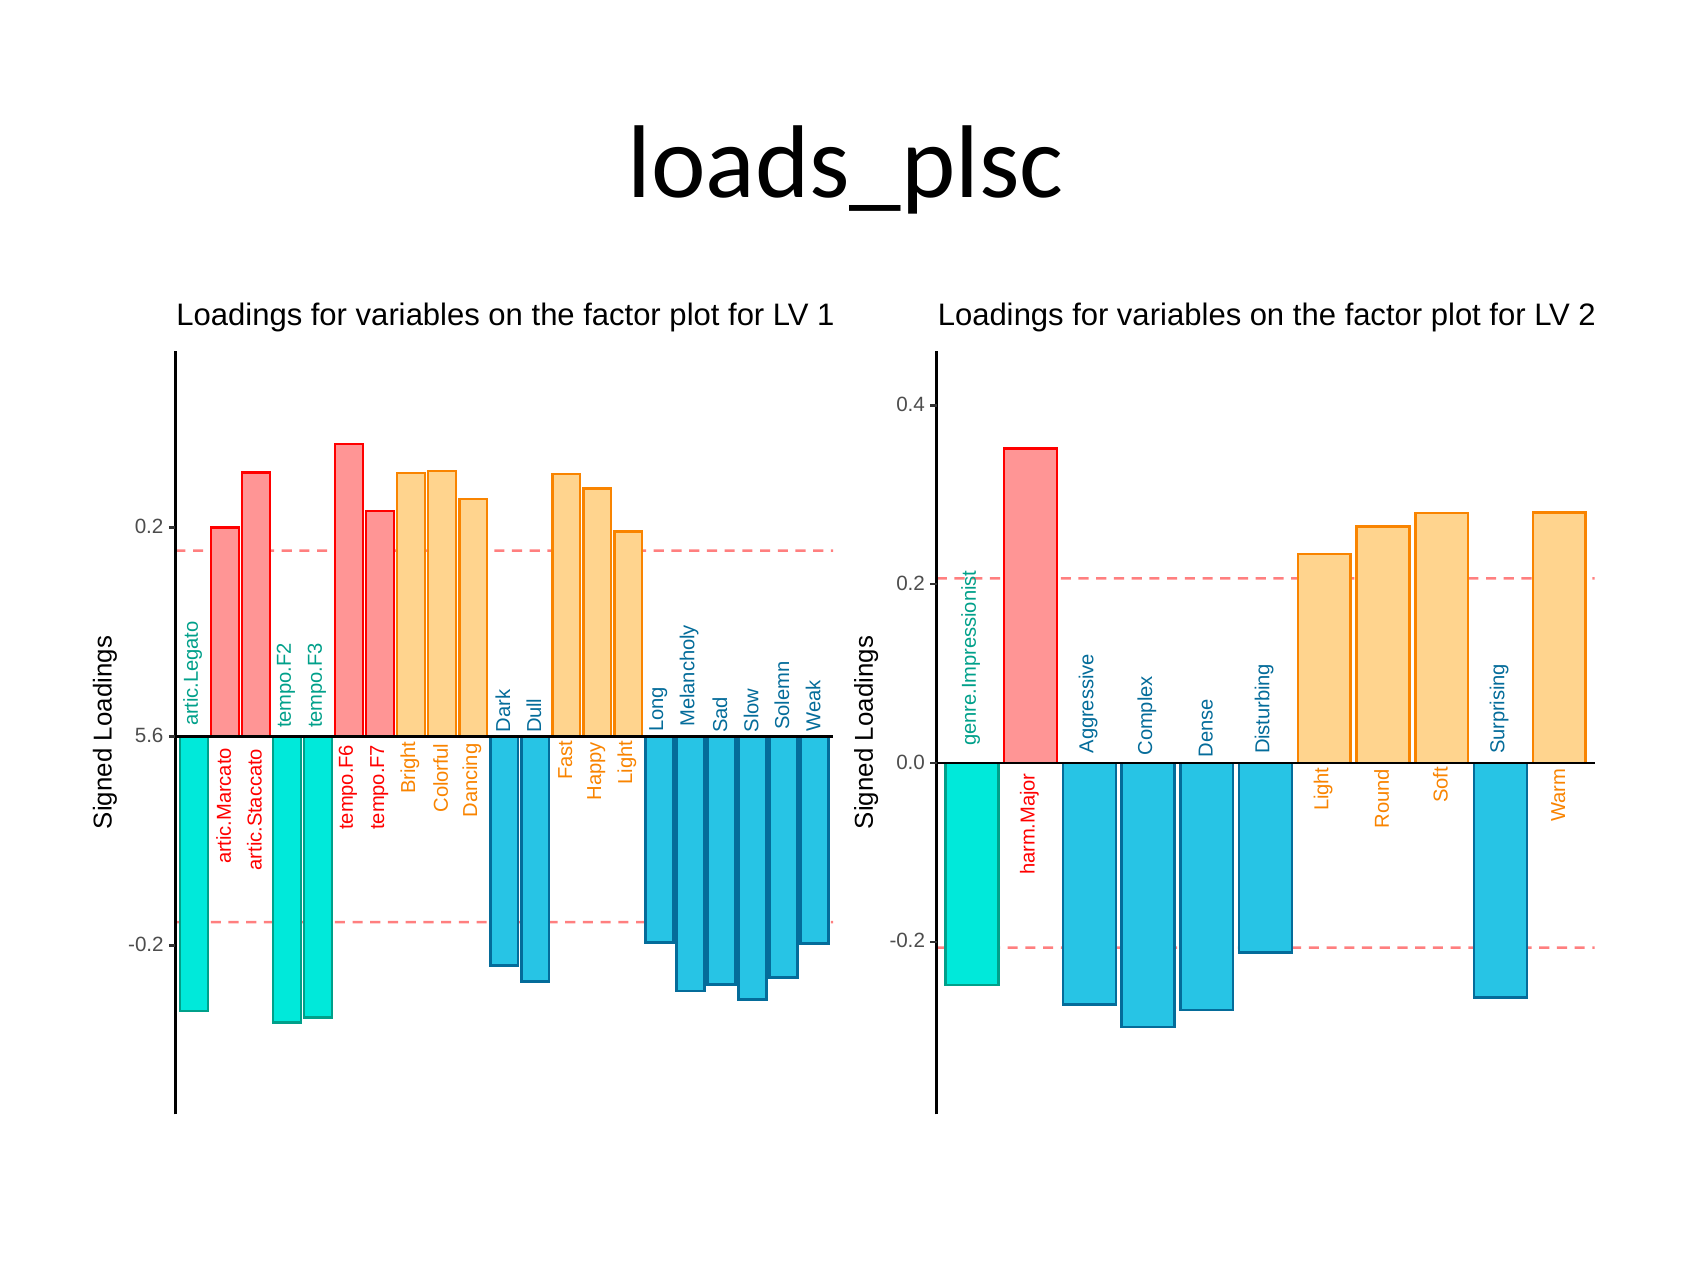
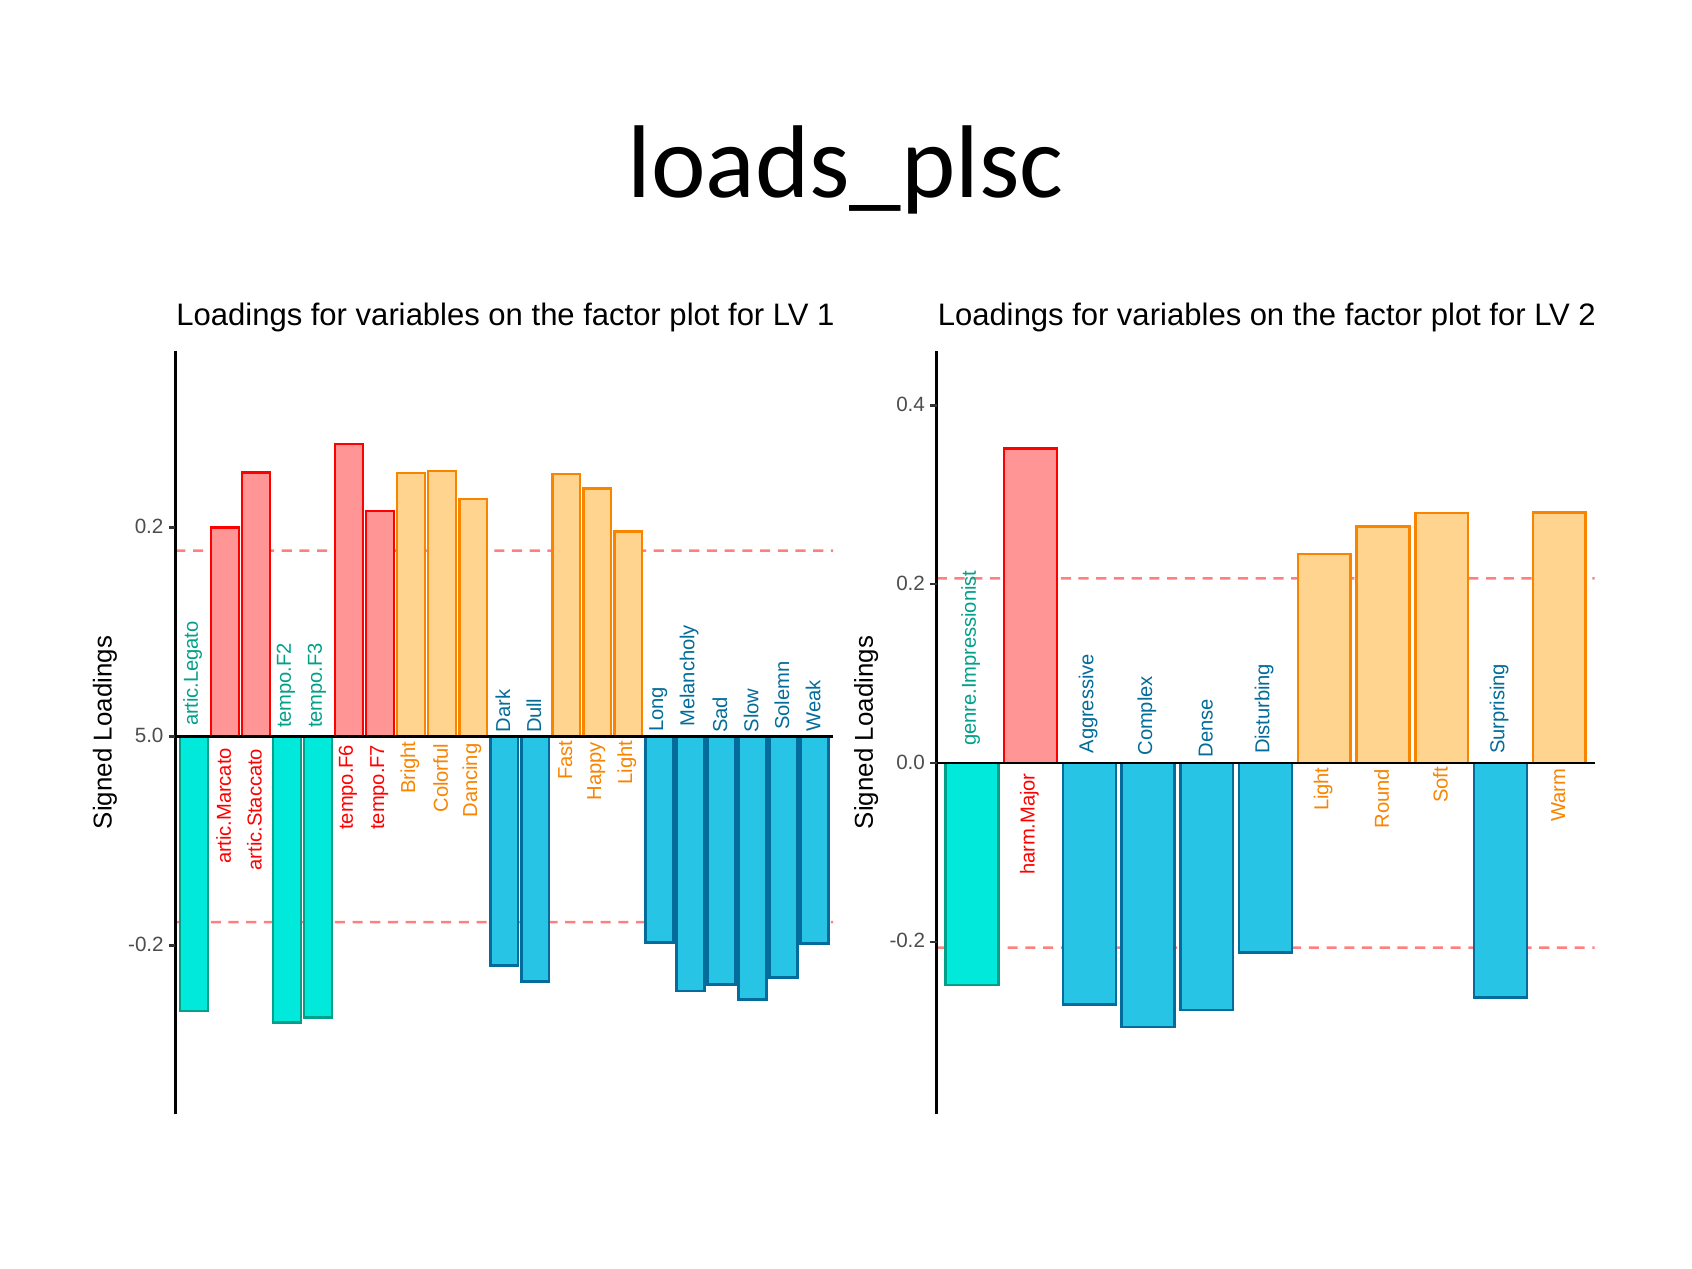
5.6: 5.6 -> 5.0 (149, 736)
